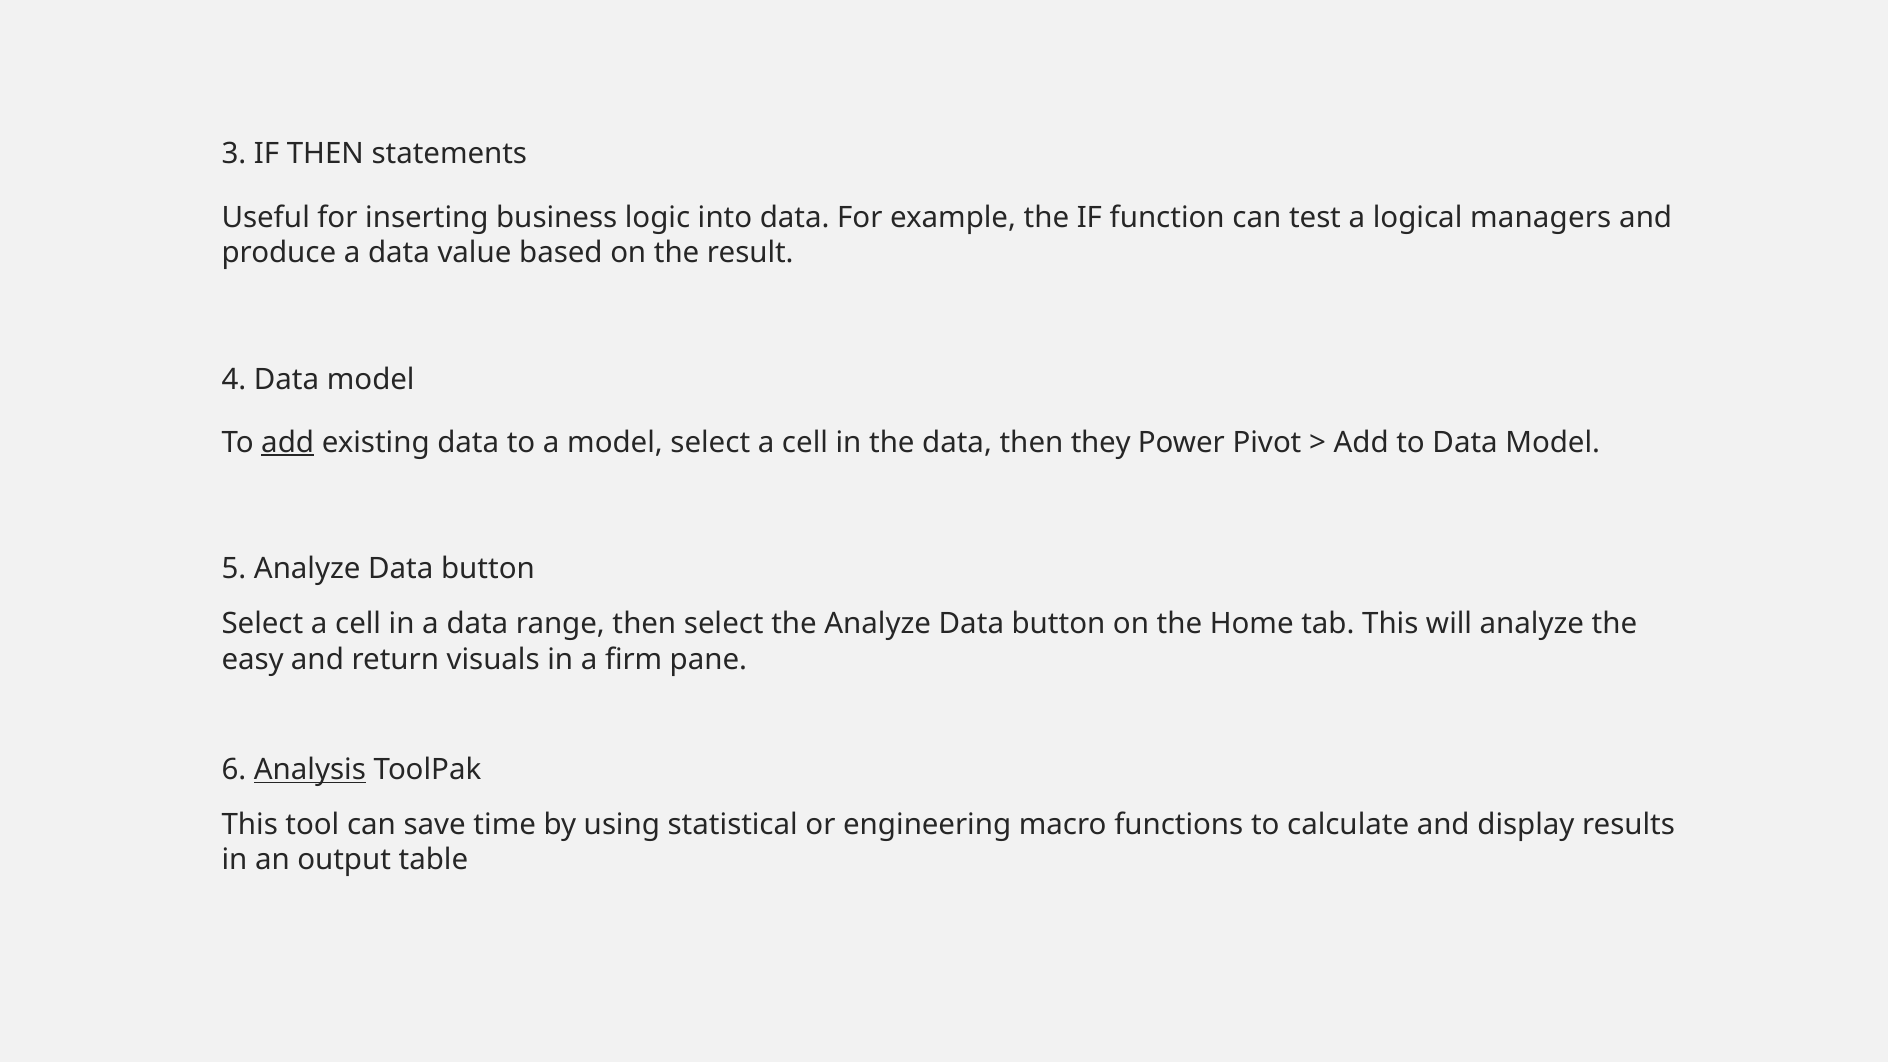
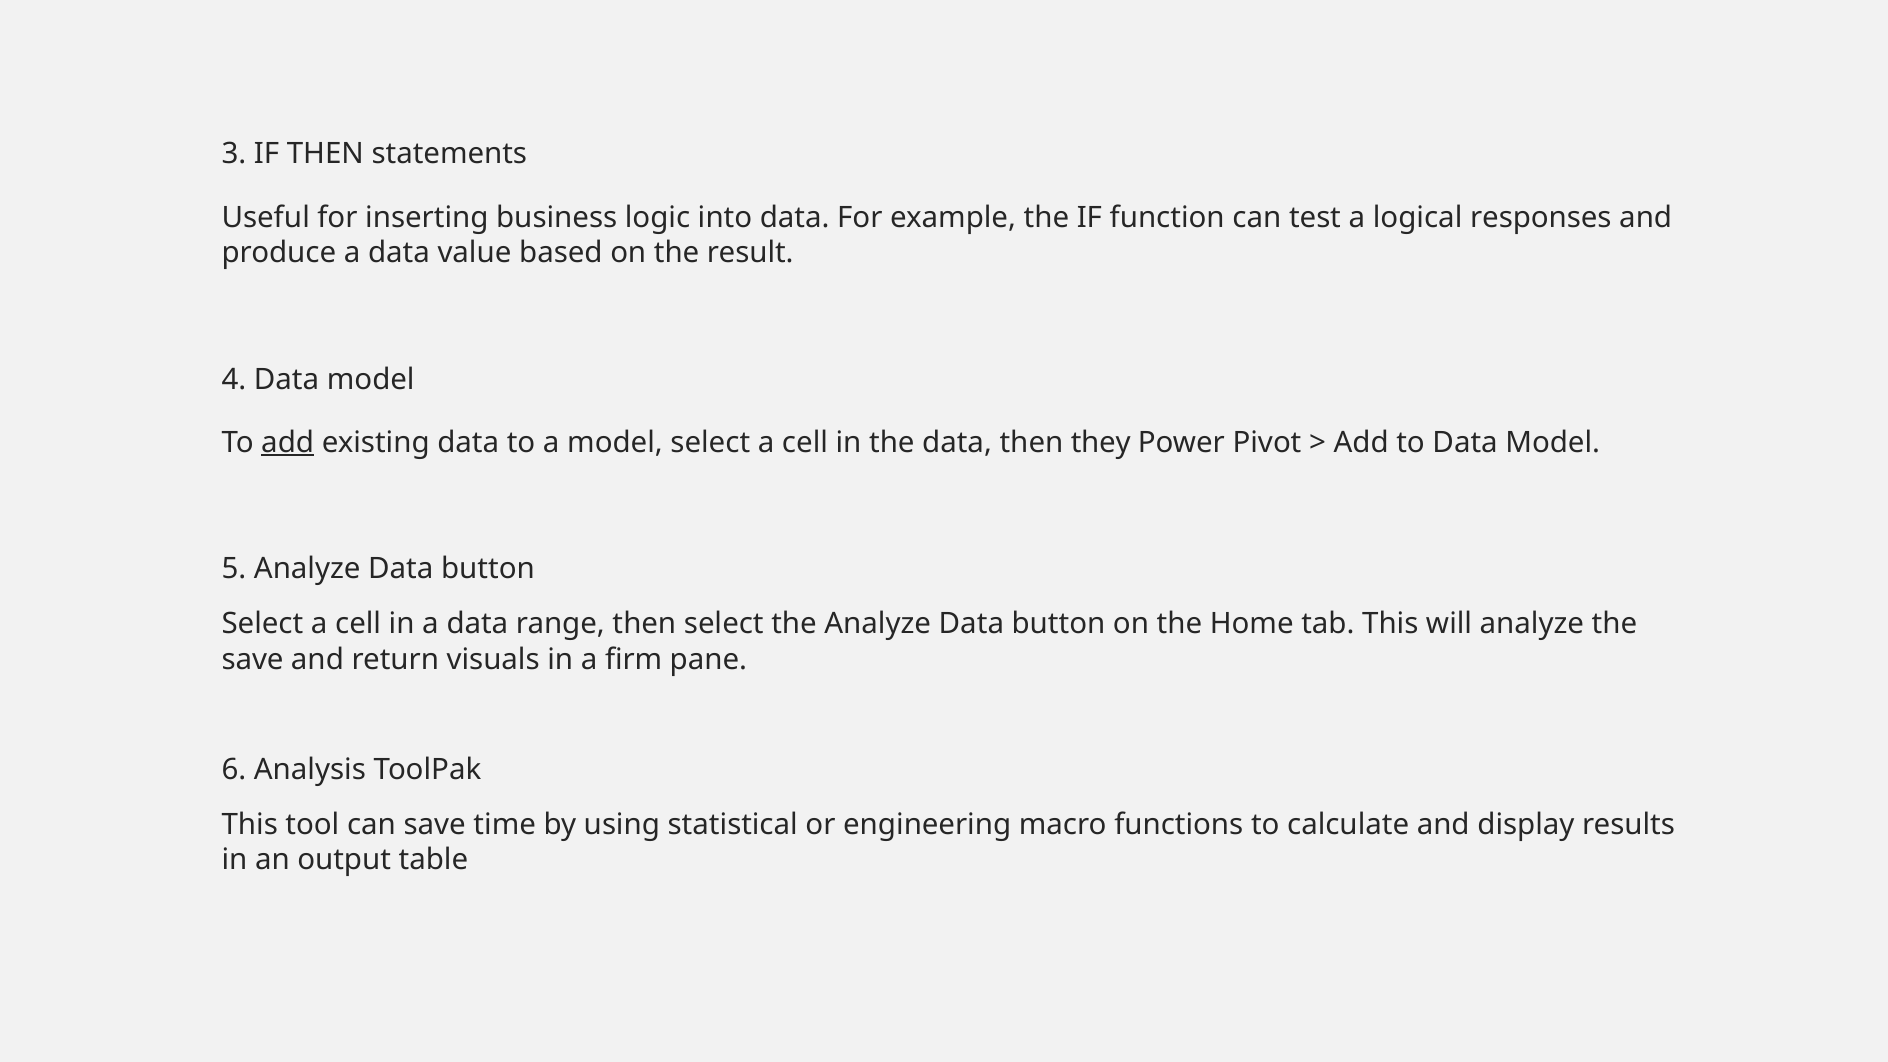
managers: managers -> responses (1541, 217)
easy: easy -> save (253, 660)
Analysis underline: present -> none (310, 770)
